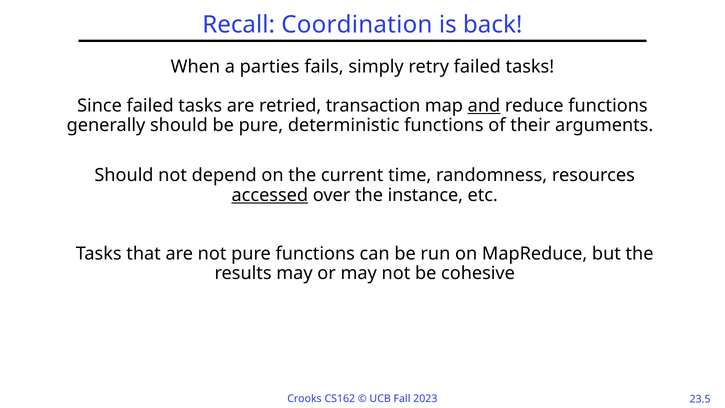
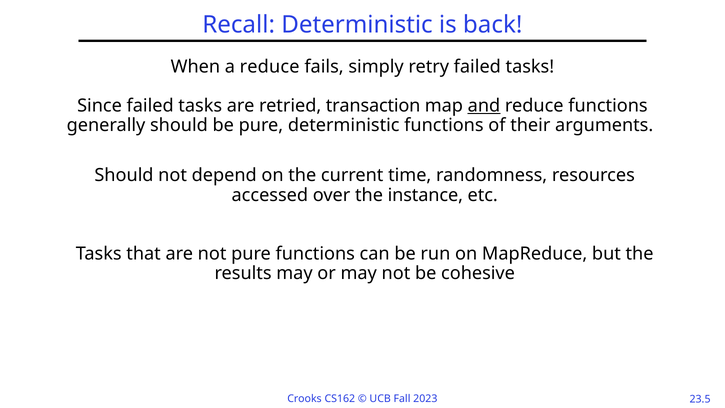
Recall Coordination: Coordination -> Deterministic (357, 25)
a parties: parties -> reduce (270, 67)
accessed underline: present -> none (270, 195)
